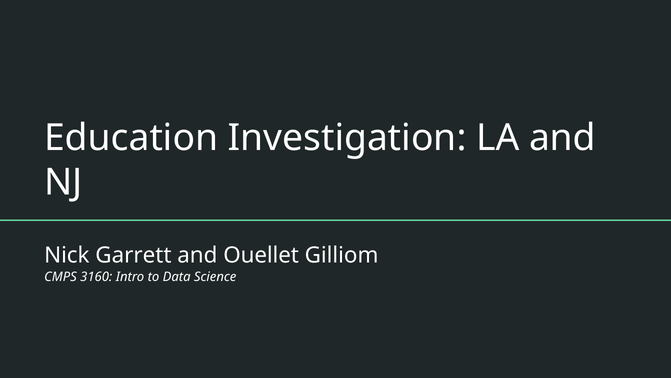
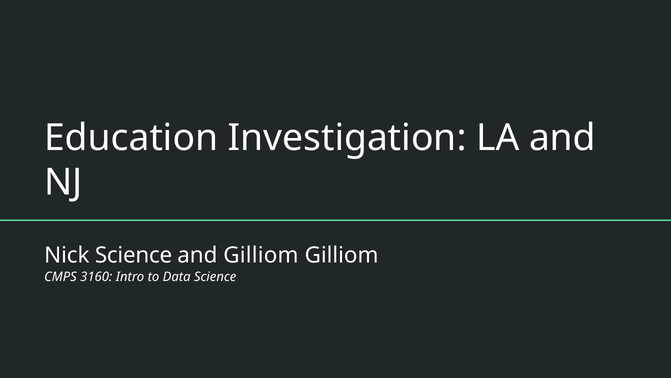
Nick Garrett: Garrett -> Science (134, 255)
and Ouellet: Ouellet -> Gilliom (261, 255)
